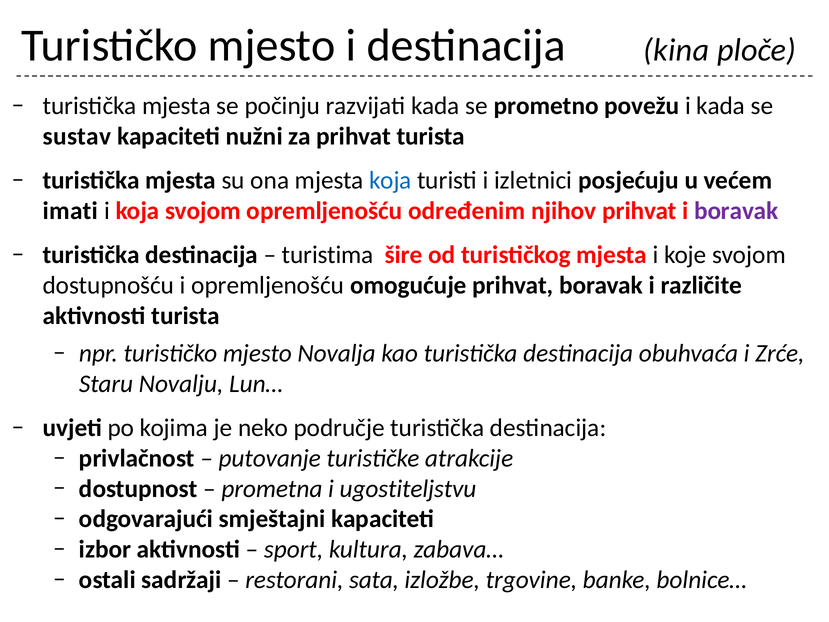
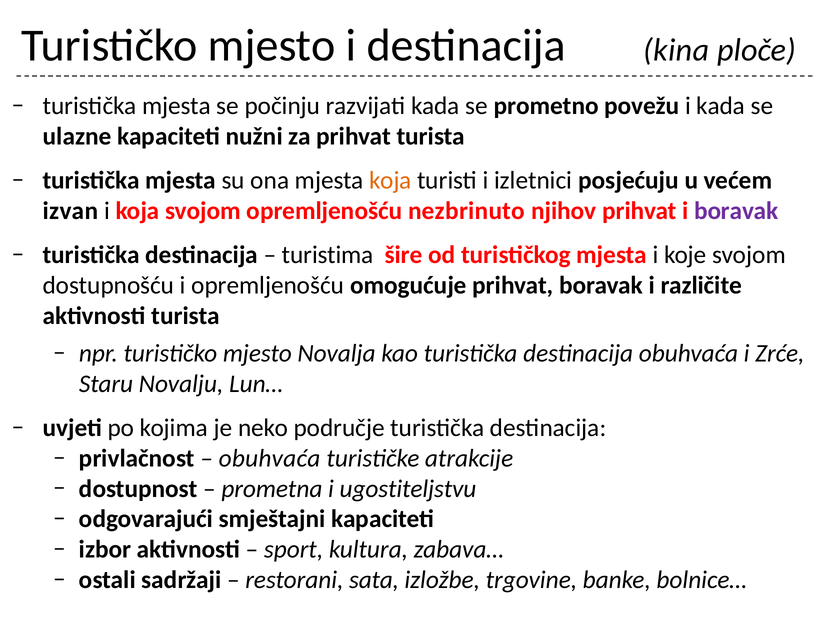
sustav: sustav -> ulazne (77, 136)
koja colour: blue -> orange (390, 180)
imati: imati -> izvan (70, 211)
određenim: određenim -> nezbrinuto (467, 211)
putovanje: putovanje -> obuhvaća (269, 458)
